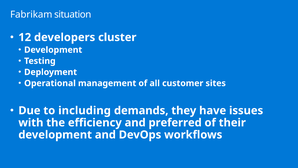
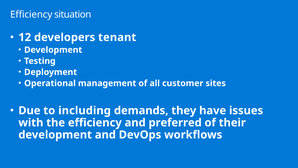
Fabrikam: Fabrikam -> Efficiency (31, 14)
cluster: cluster -> tenant (117, 37)
